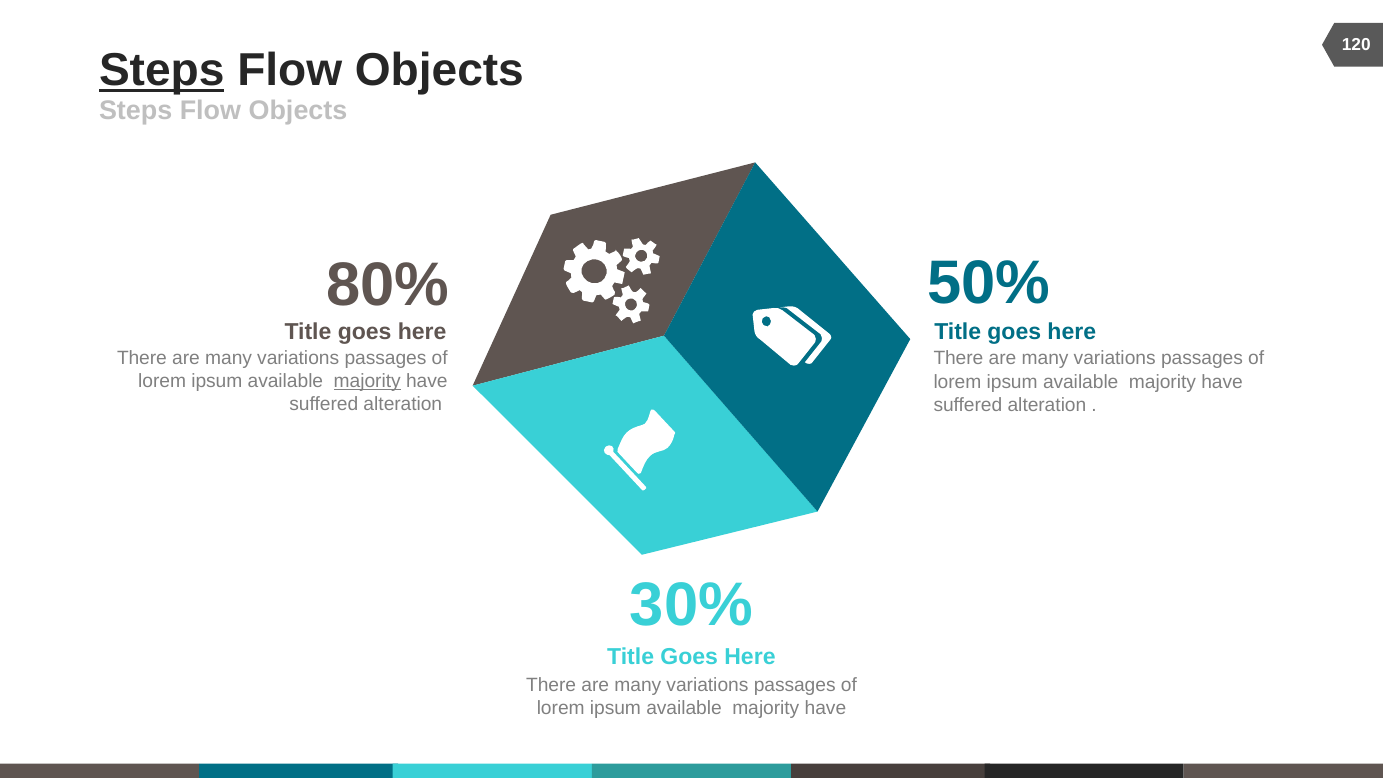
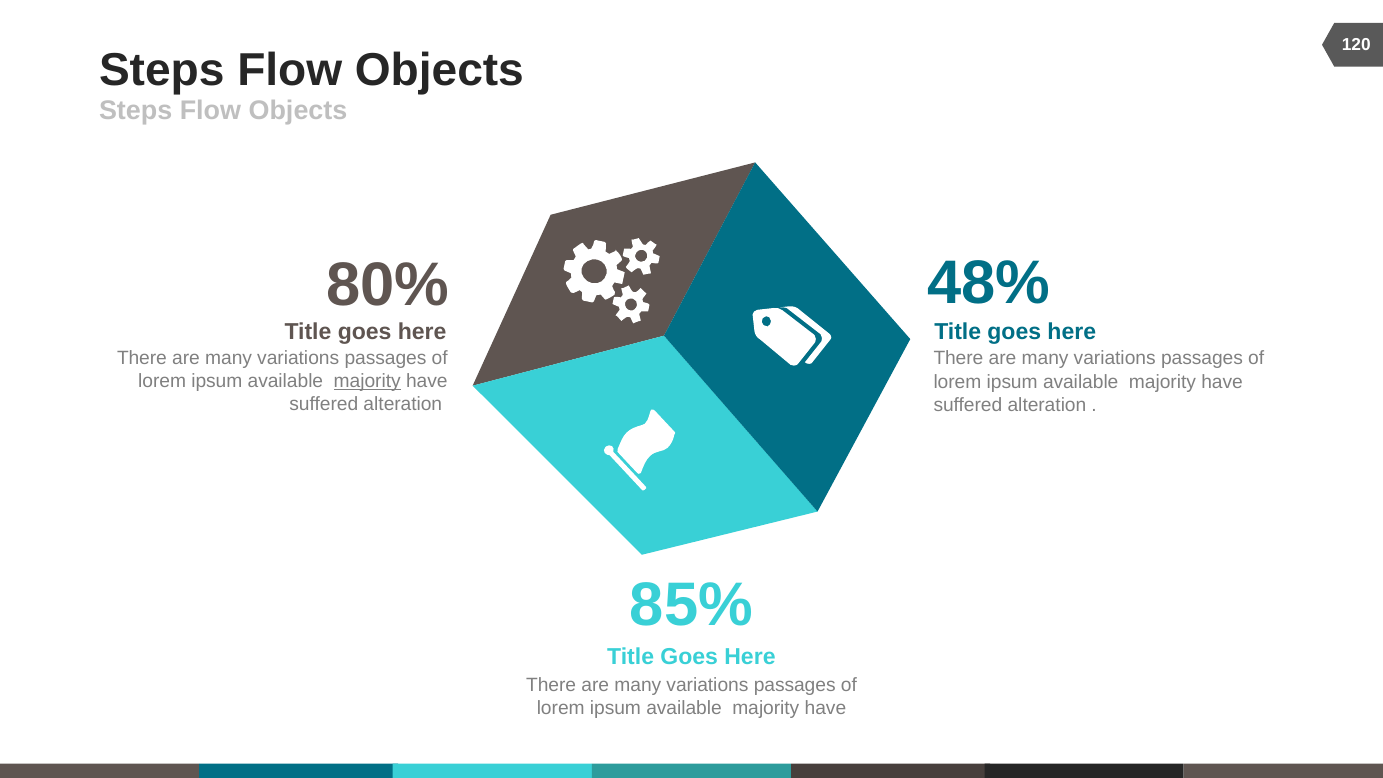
Steps underline: present -> none (162, 70)
50%: 50% -> 48% (989, 283)
30%: 30% -> 85% (691, 605)
